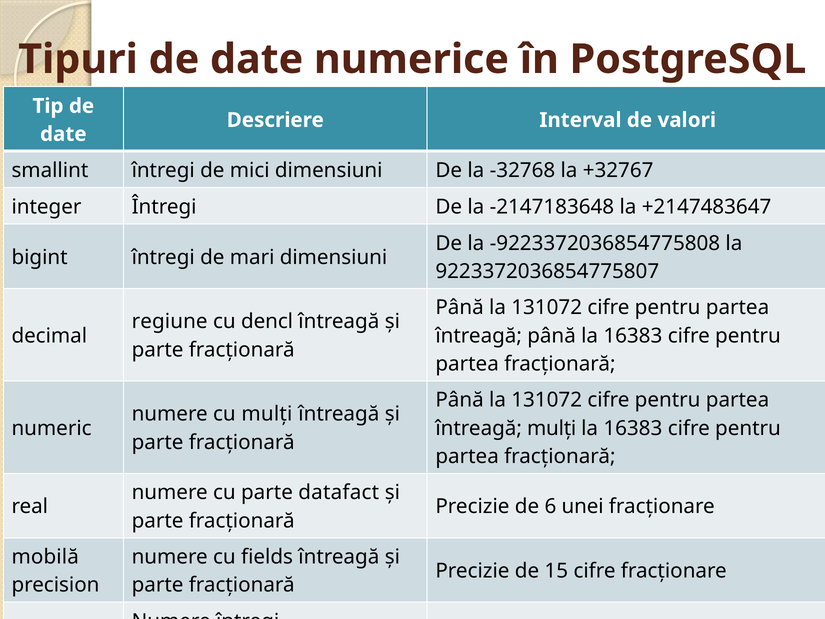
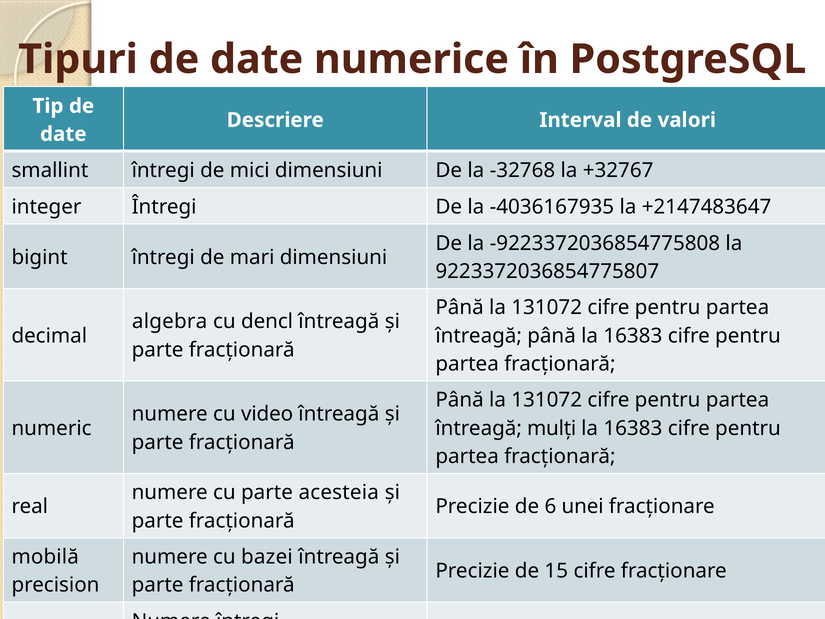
-2147183648: -2147183648 -> -4036167935 (552, 207)
regiune: regiune -> algebra (170, 322)
cu mulţi: mulţi -> video (267, 414)
datafact: datafact -> acesteia (339, 492)
fields: fields -> bazei (267, 557)
